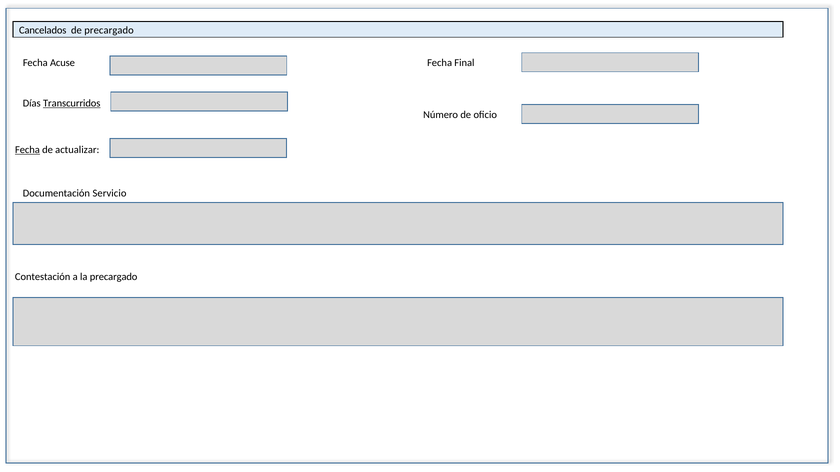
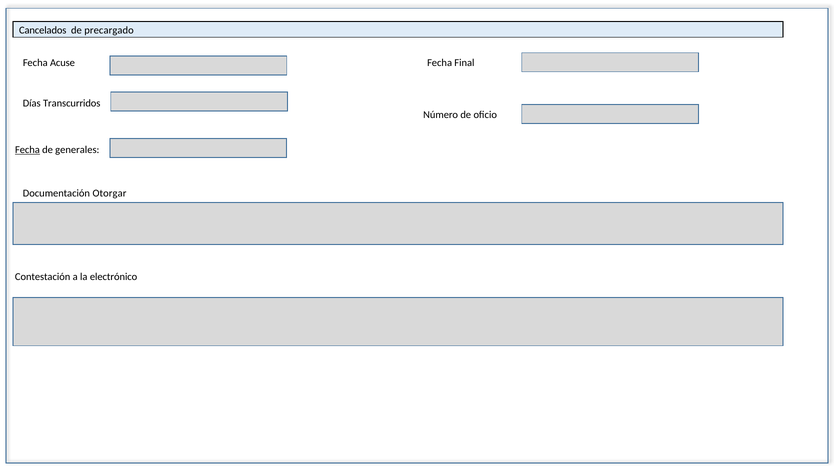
Transcurridos underline: present -> none (72, 103)
actualizar: actualizar -> generales (77, 150)
Servicio: Servicio -> Otorgar (109, 194)
la precargado: precargado -> electrónico (114, 277)
